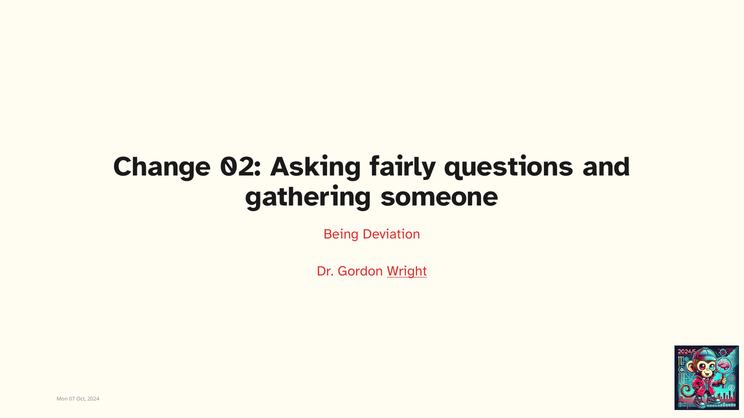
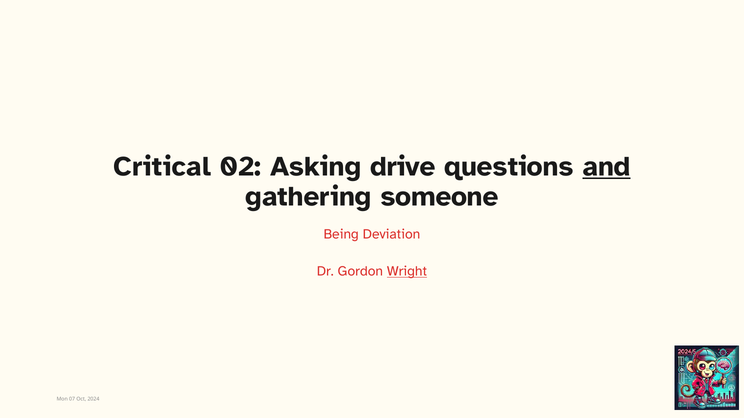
Change: Change -> Critical (162, 167)
fairly: fairly -> drive (403, 167)
and underline: none -> present (607, 167)
